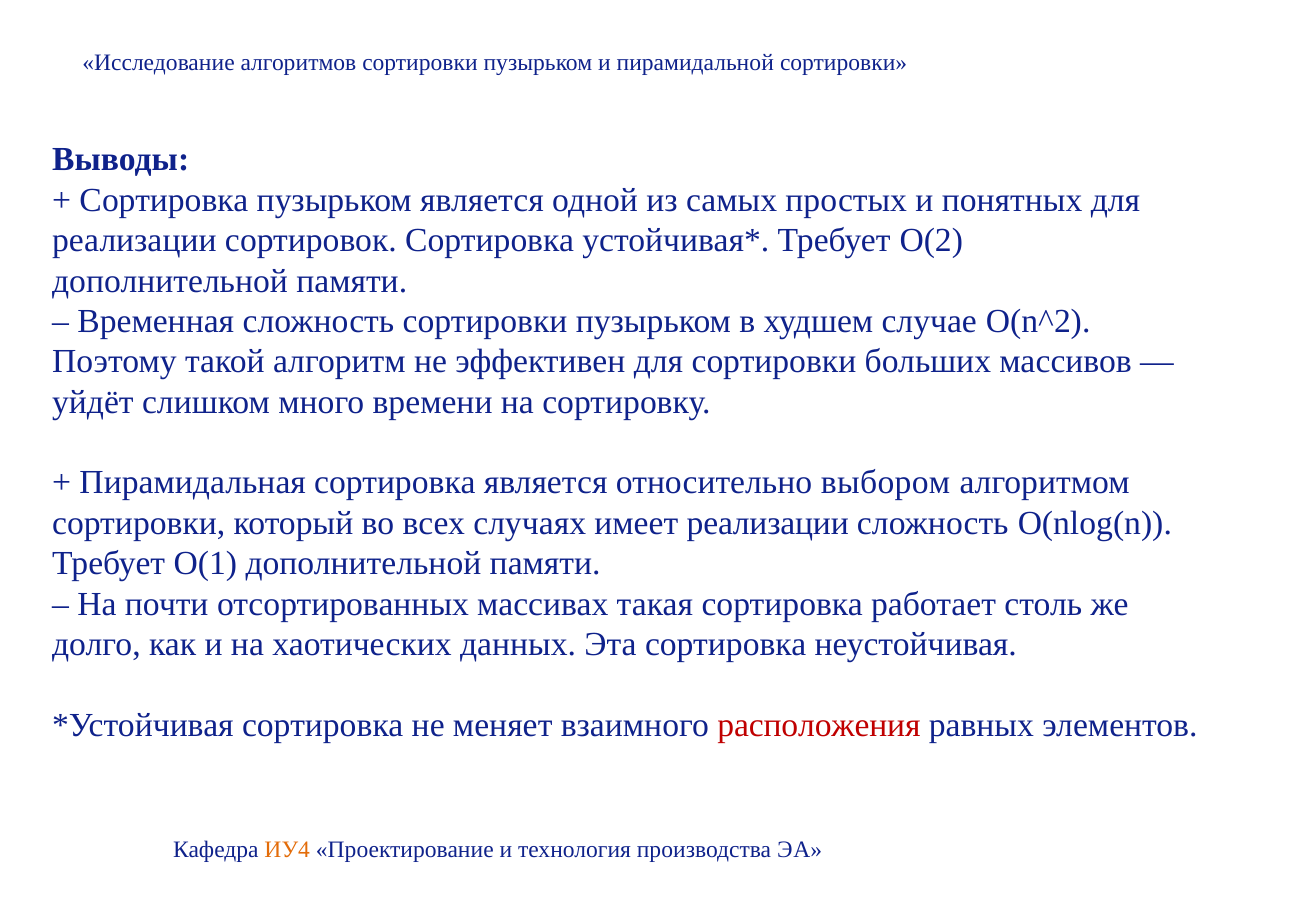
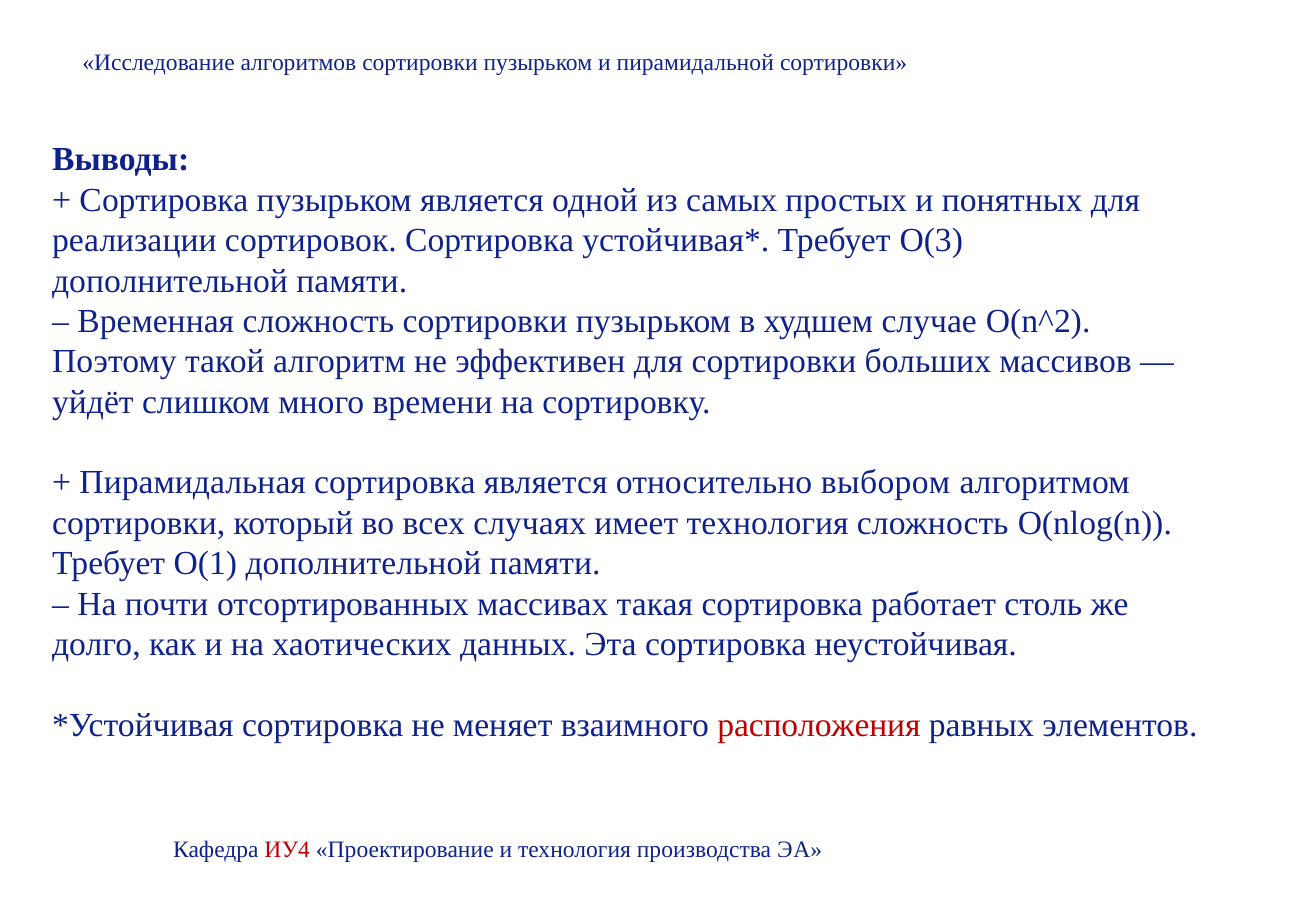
O(2: O(2 -> O(3 (931, 240)
имеет реализации: реализации -> технология (768, 523)
ИУ4 colour: orange -> red (287, 849)
